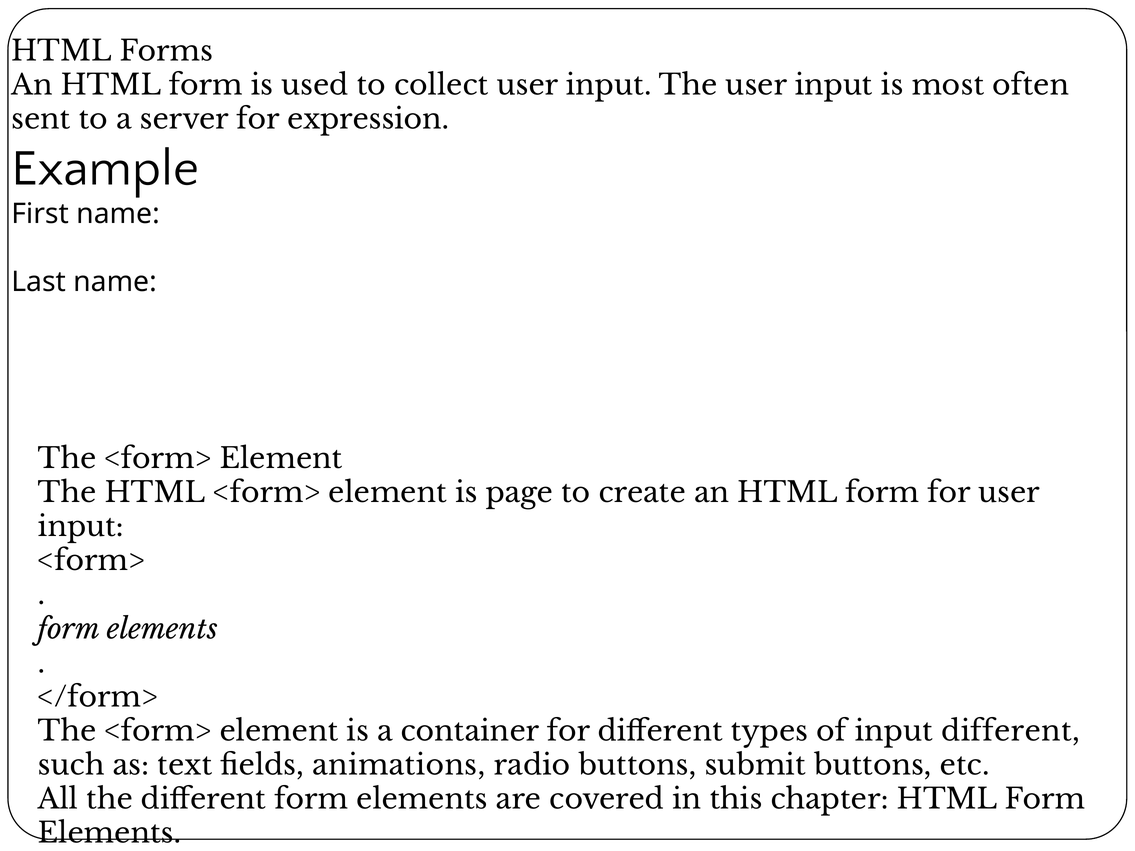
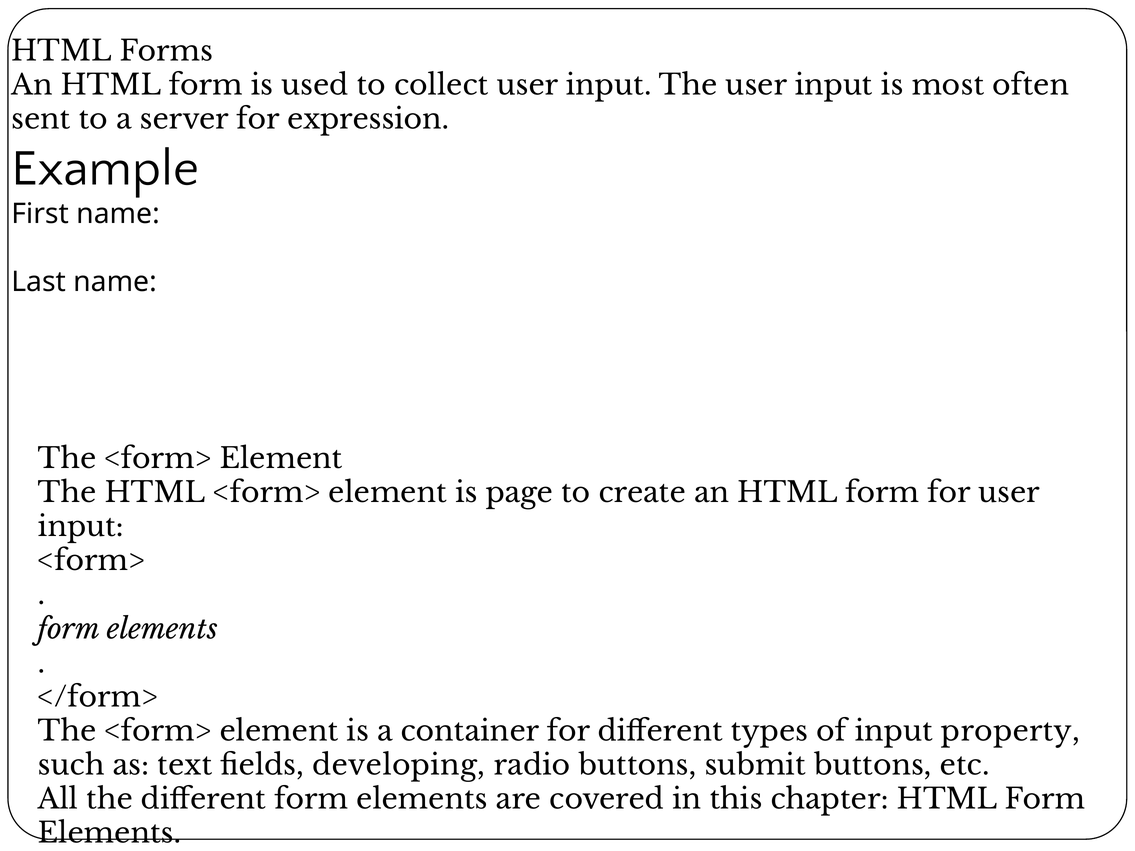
input different: different -> property (1011, 732)
animations: animations -> developing (399, 766)
